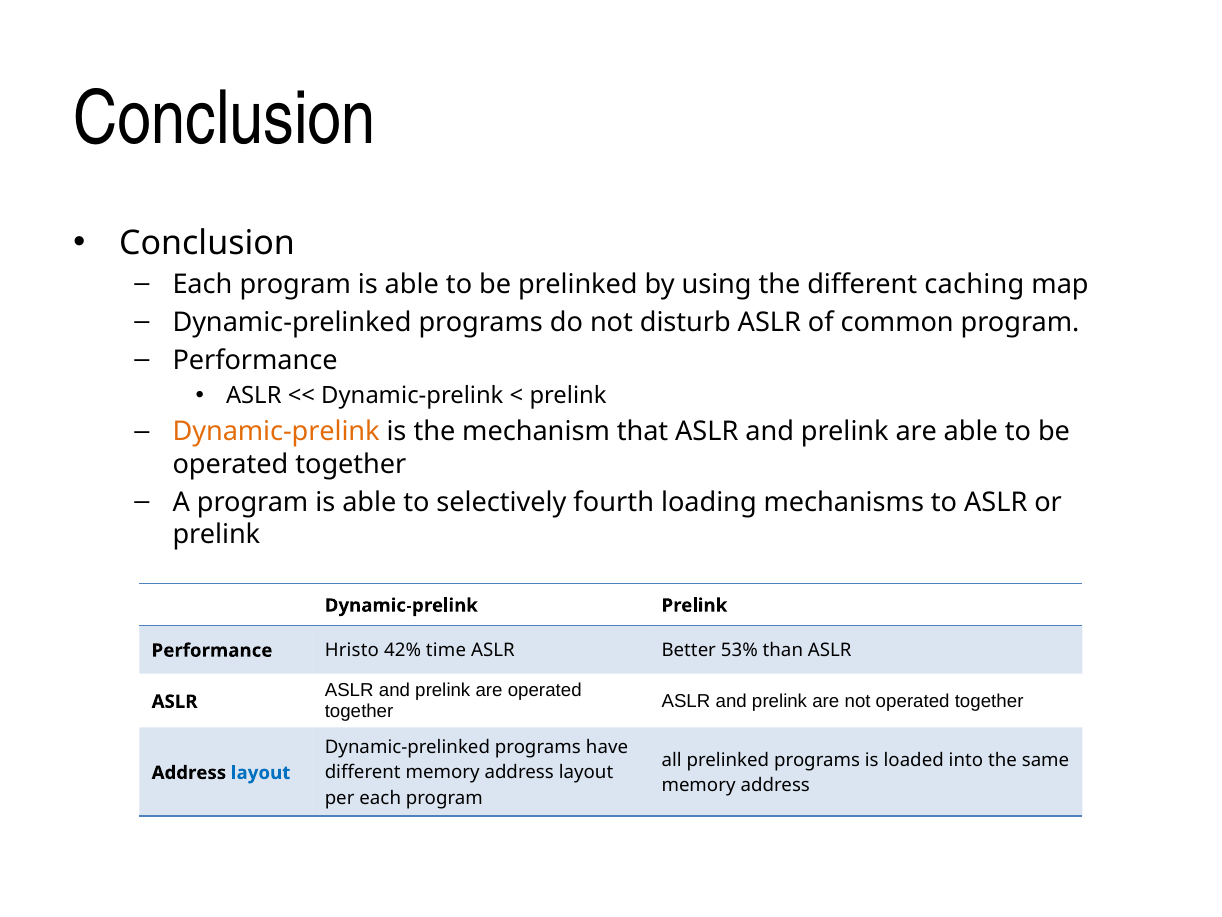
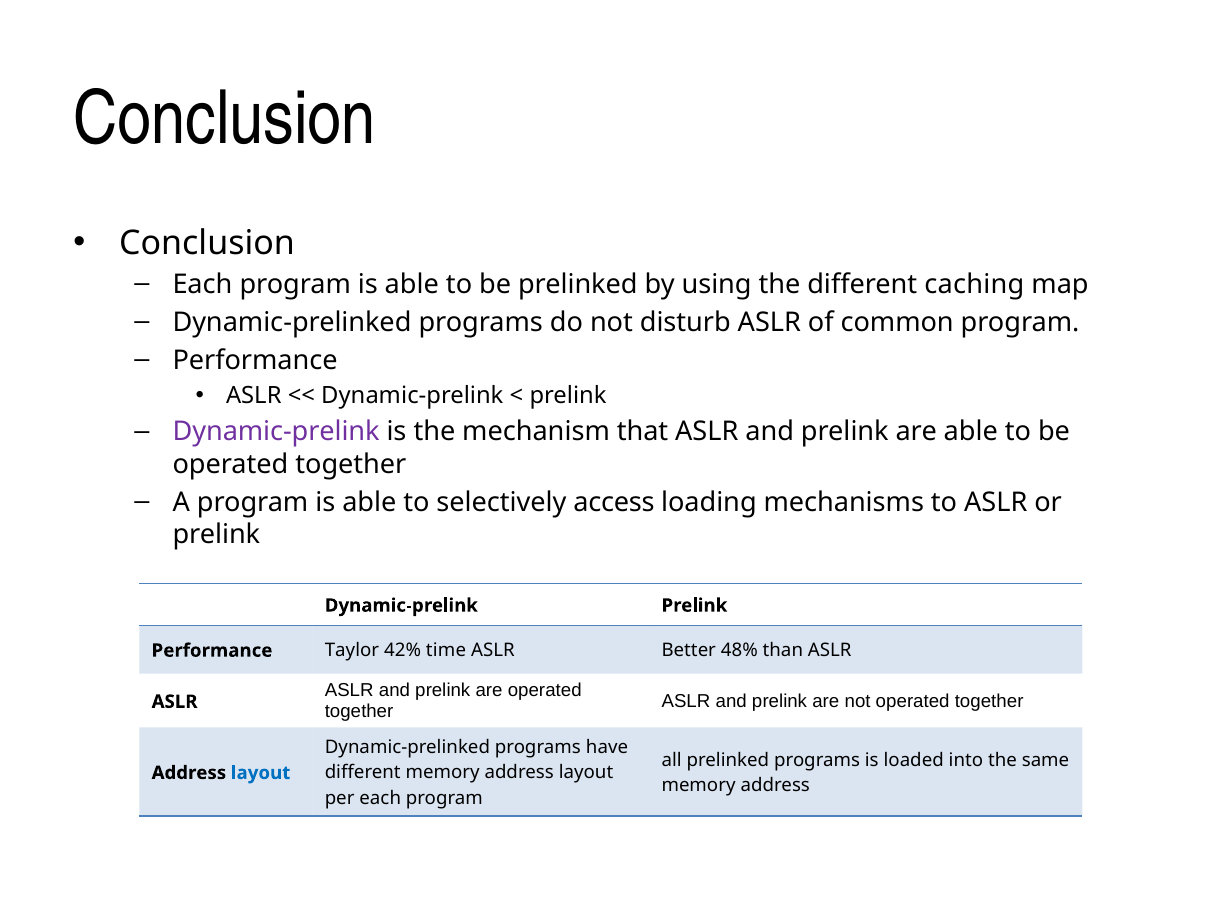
Dynamic-prelink colour: orange -> purple (276, 432)
fourth: fourth -> access (614, 502)
Hristo: Hristo -> Taylor (352, 650)
53%: 53% -> 48% (739, 650)
